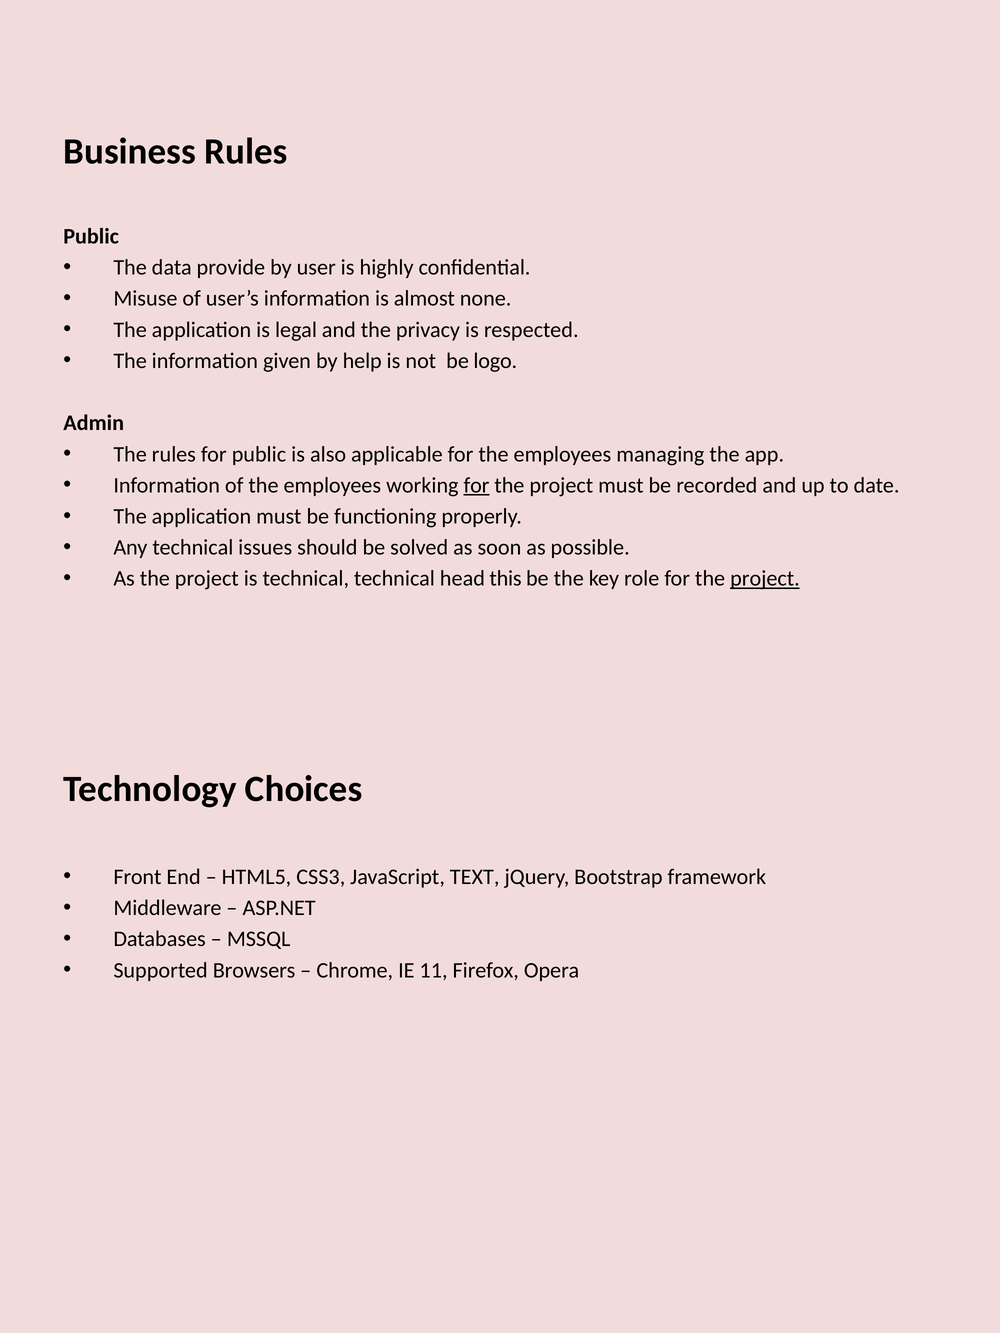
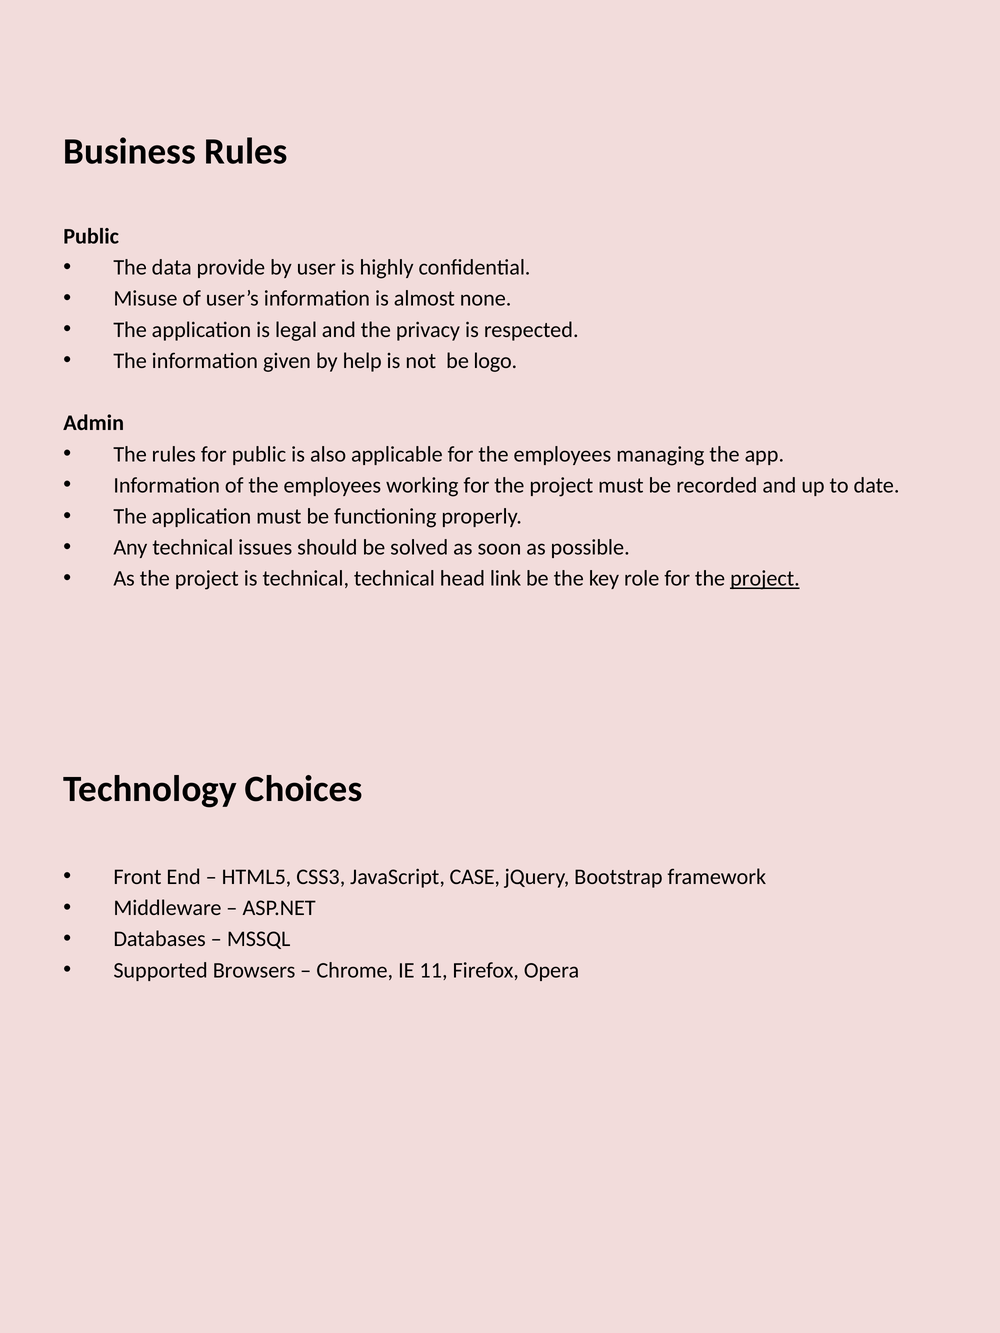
for underline: present -> none (477, 485)
this: this -> link (506, 579)
TEXT: TEXT -> CASE (475, 877)
